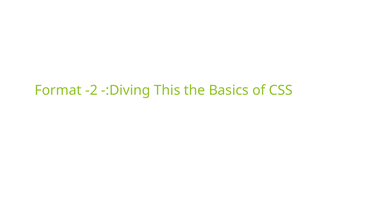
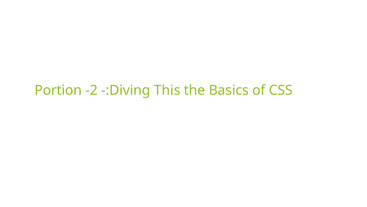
Format: Format -> Portion (58, 90)
